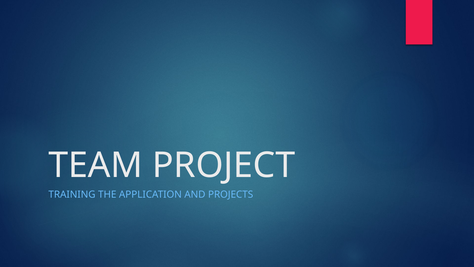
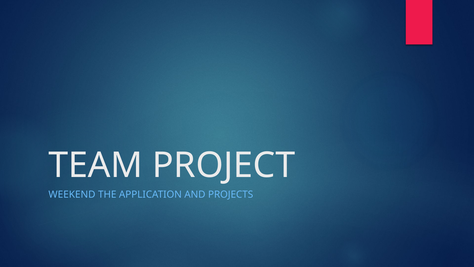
TRAINING: TRAINING -> WEEKEND (72, 194)
